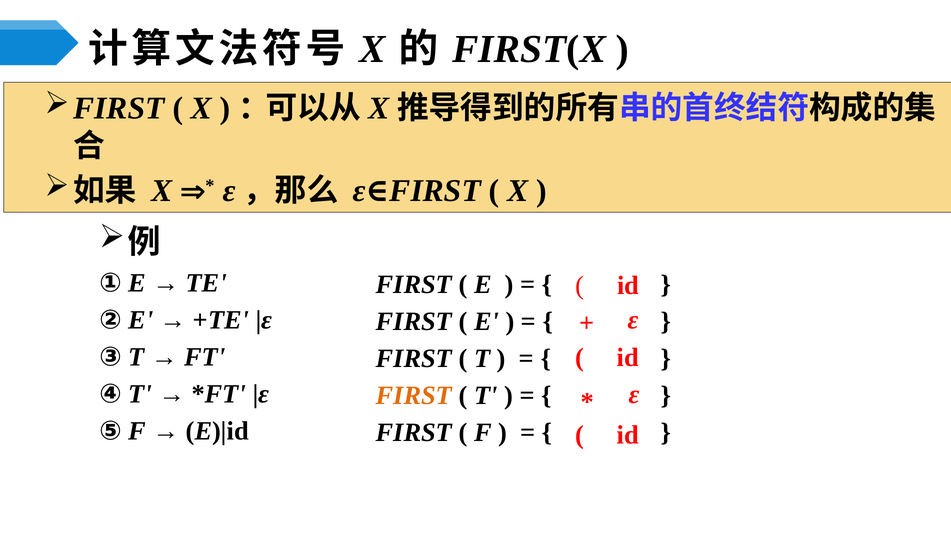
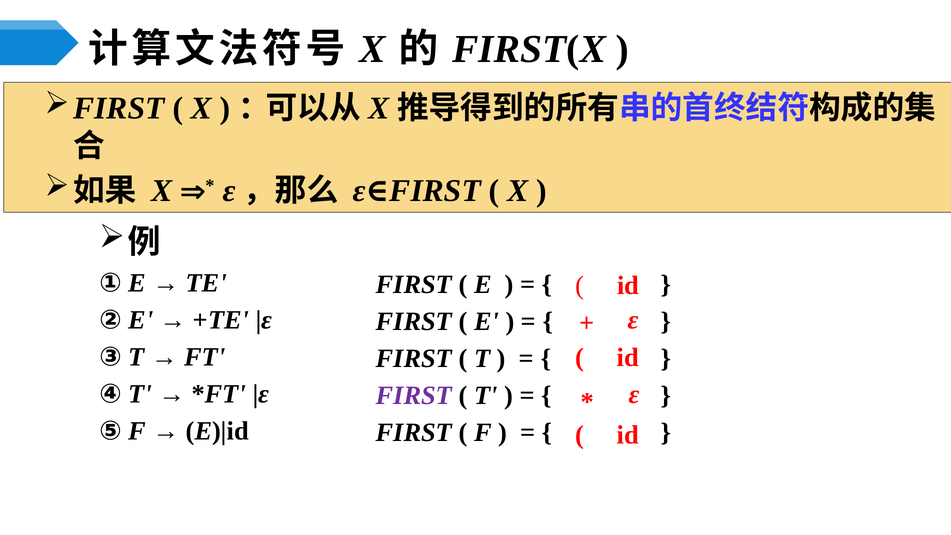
FIRST colour: orange -> purple (414, 396)
